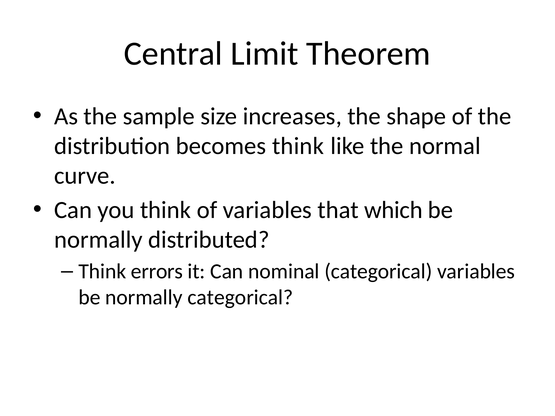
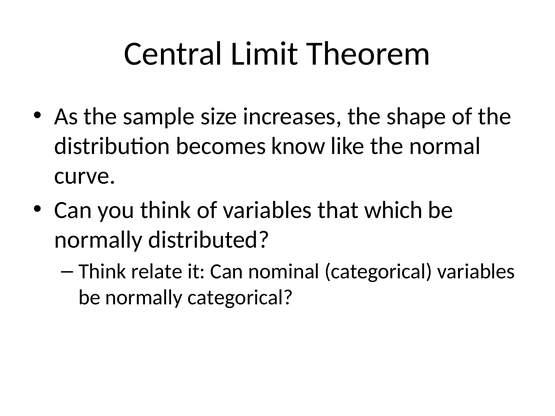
becomes think: think -> know (298, 146)
errors: errors -> relate (157, 272)
